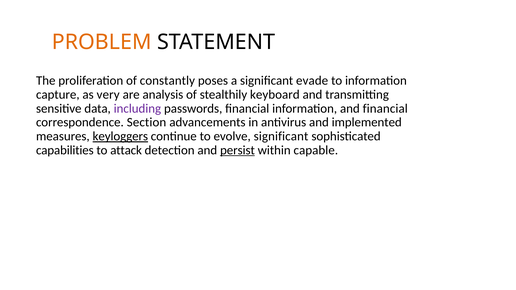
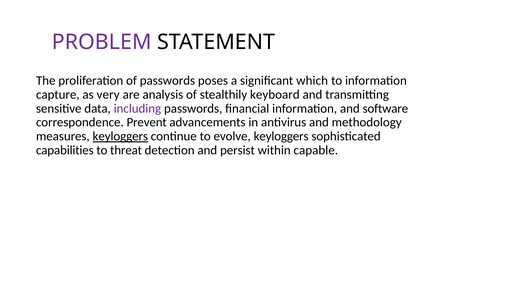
PROBLEM colour: orange -> purple (102, 42)
of constantly: constantly -> passwords (167, 81)
evade: evade -> which (312, 81)
and financial: financial -> software (385, 109)
Section: Section -> Prevent (147, 123)
implemented: implemented -> methodology (367, 123)
evolve significant: significant -> keyloggers (281, 136)
attack: attack -> threat (126, 150)
persist underline: present -> none (237, 150)
